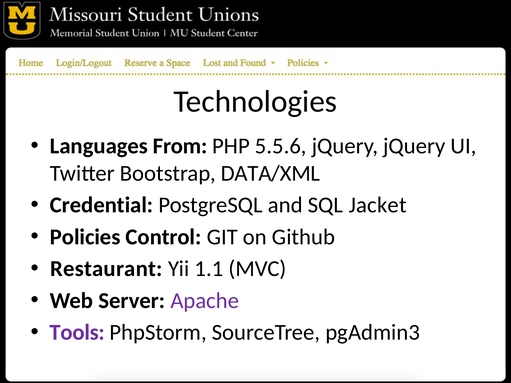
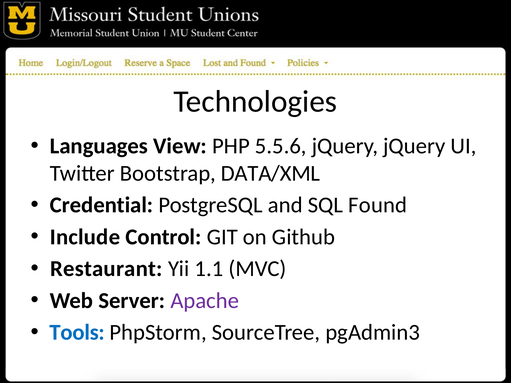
From: From -> View (180, 146)
Jacket: Jacket -> Found (378, 205)
Policies: Policies -> Include (85, 237)
Tools colour: purple -> blue (77, 333)
